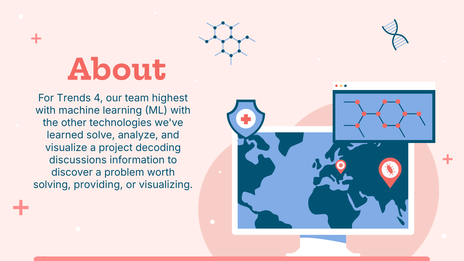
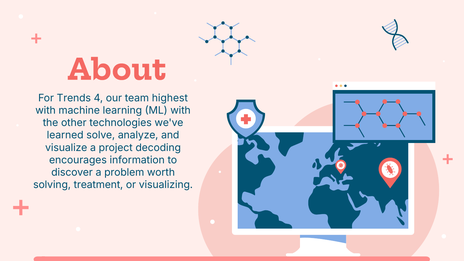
discussions: discussions -> encourages (78, 160)
providing: providing -> treatment (98, 185)
